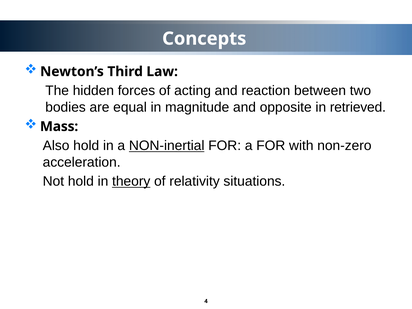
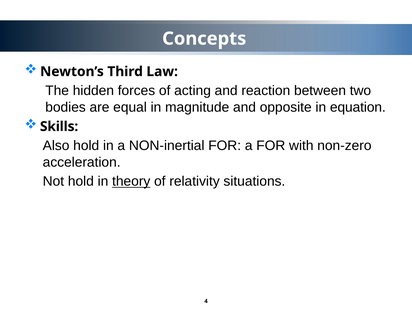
retrieved: retrieved -> equation (358, 107)
Mass: Mass -> Skills (59, 126)
NON-inertial underline: present -> none (167, 146)
